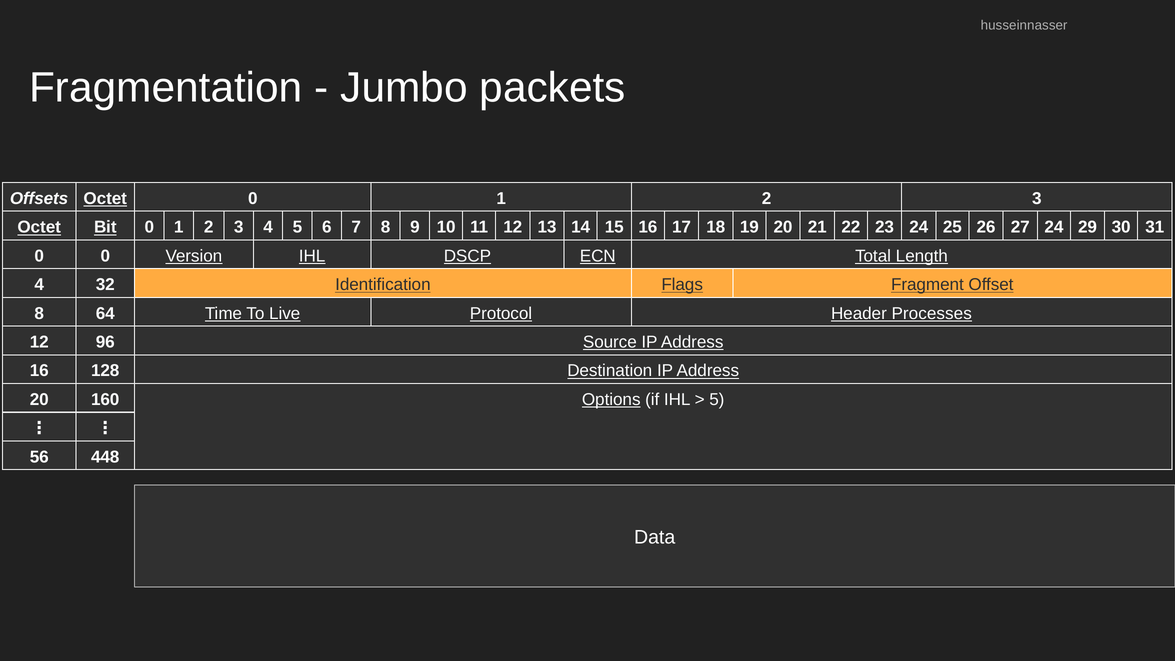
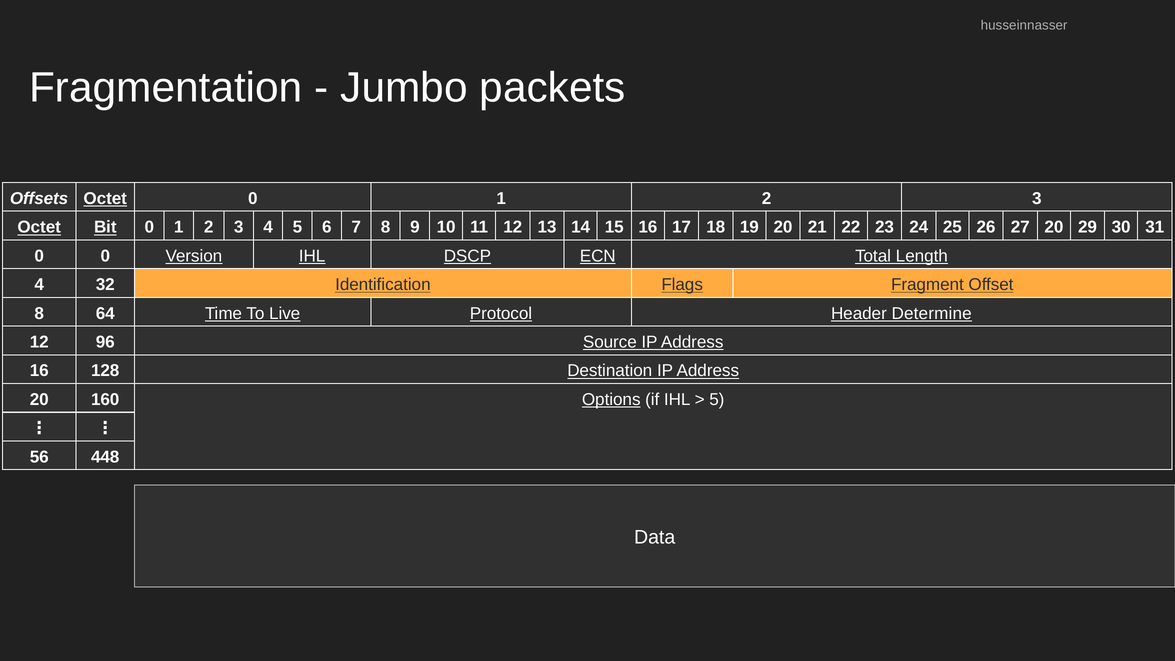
27 24: 24 -> 20 (1054, 227)
Processes: Processes -> Determine (932, 313)
